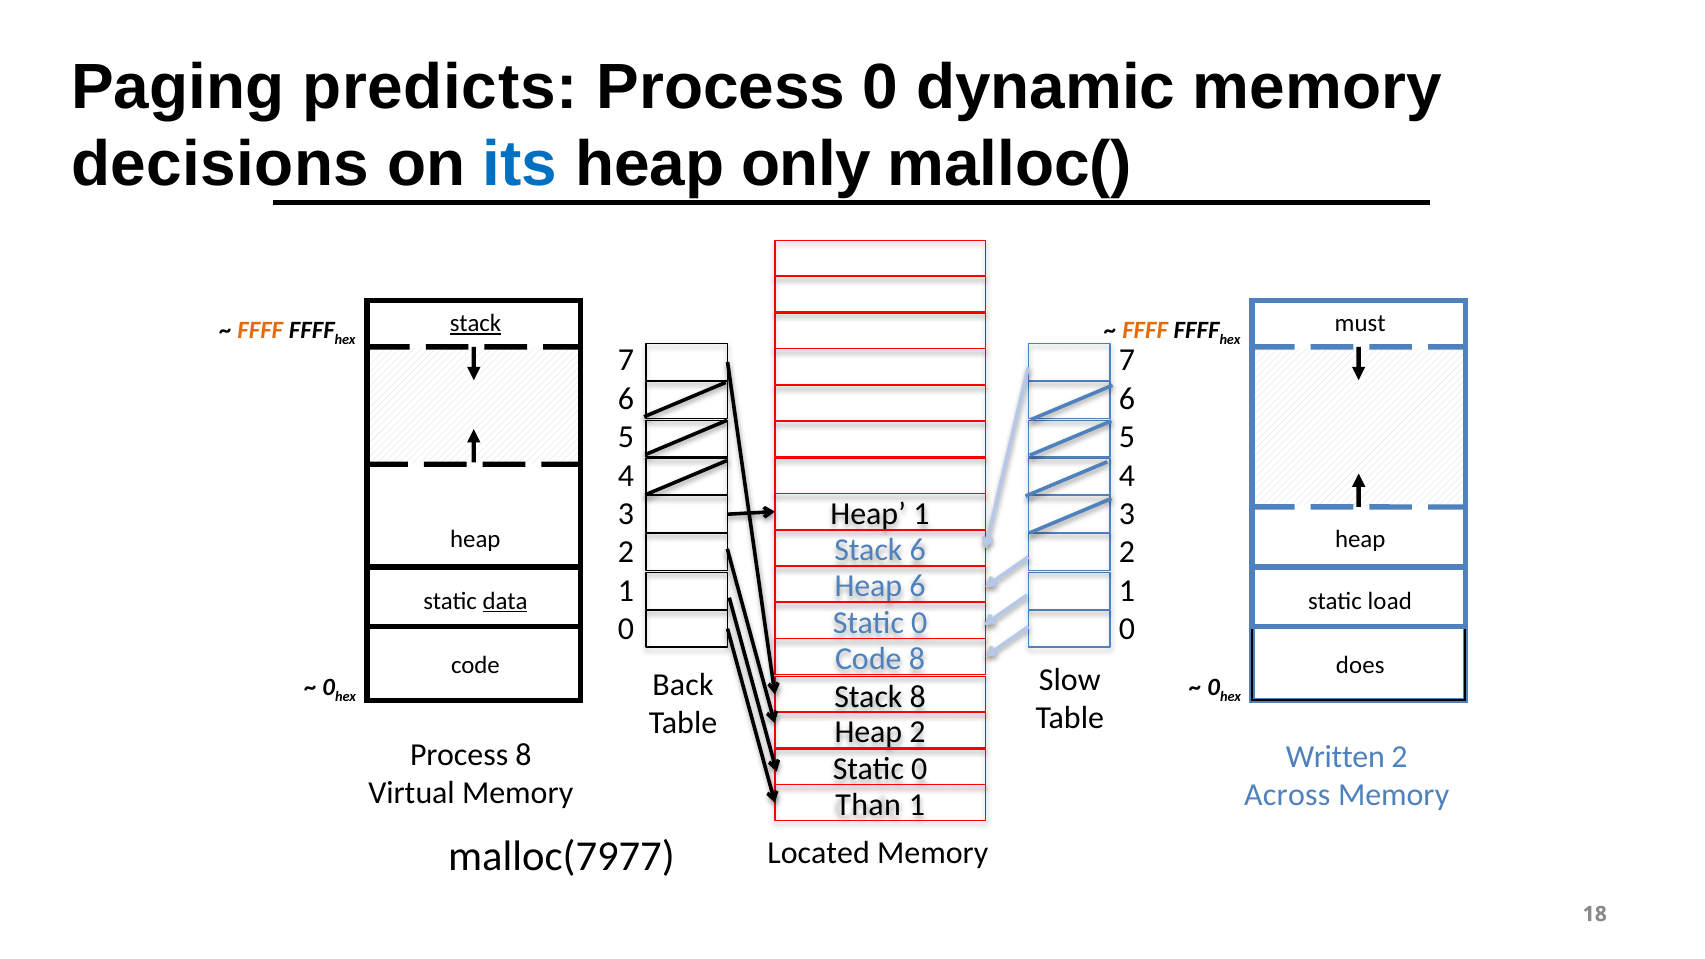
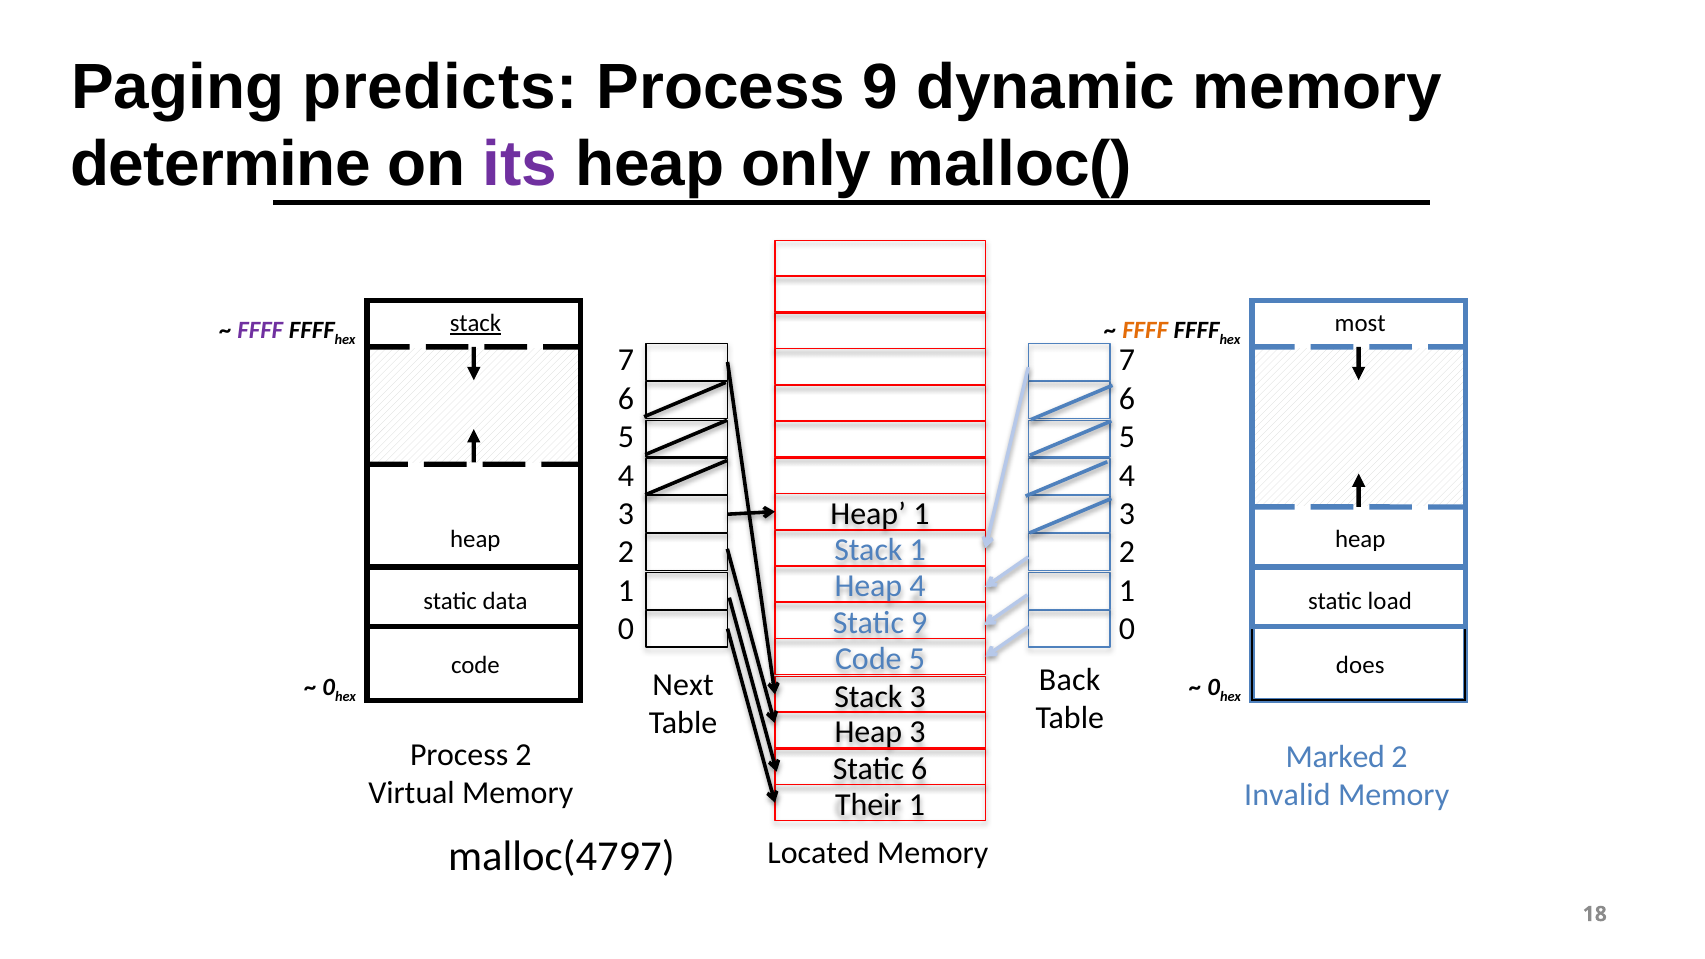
Process 0: 0 -> 9 (881, 88)
decisions: decisions -> determine (221, 164)
its colour: blue -> purple (520, 164)
must: must -> most (1360, 323)
FFFF colour: orange -> purple (260, 331)
Stack 6: 6 -> 1 (918, 550)
Heap 6: 6 -> 4 (917, 586)
data underline: present -> none (505, 601)
0: 0 -> 9 (919, 623)
Code 8: 8 -> 5 (917, 659)
Slow: Slow -> Back (1070, 680)
Back: Back -> Next (683, 685)
Stack 8: 8 -> 3 (918, 697)
Heap 2: 2 -> 3 (917, 732)
Process 8: 8 -> 2 (524, 755)
Written: Written -> Marked (1335, 757)
0: 0 -> 6 (919, 769)
Across: Across -> Invalid (1287, 795)
Than: Than -> Their (868, 805)
malloc(7977: malloc(7977 -> malloc(4797 (561, 856)
